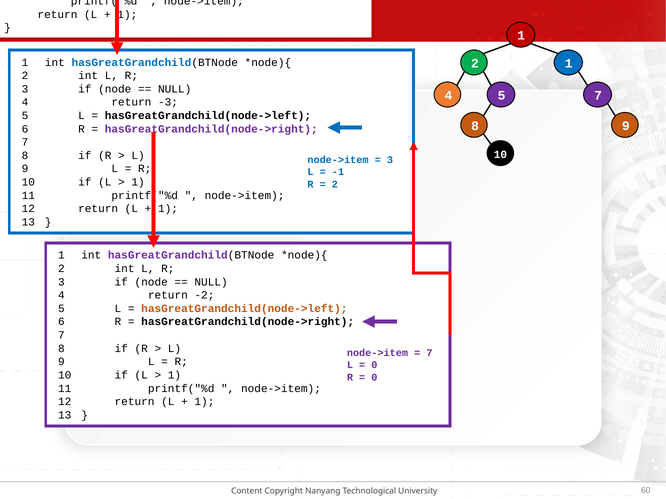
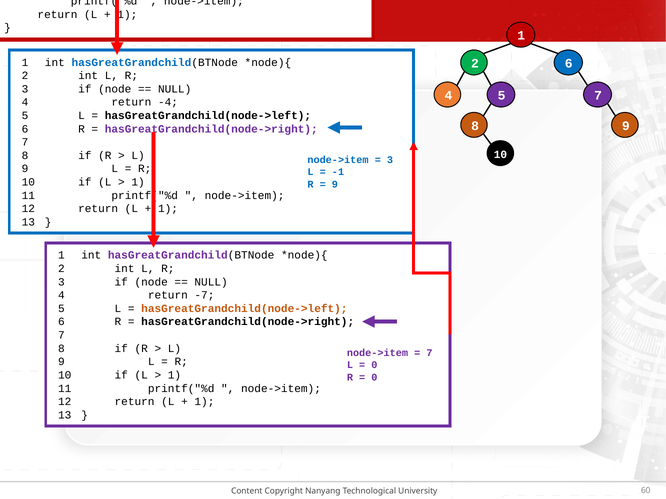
2 1: 1 -> 6 (569, 63)
-3: -3 -> -4 (168, 102)
2: 2 -> 9 (335, 184)
-2: -2 -> -7 (204, 296)
